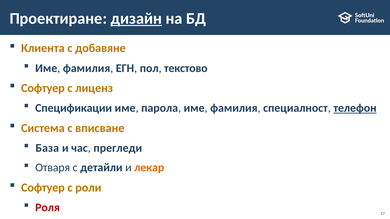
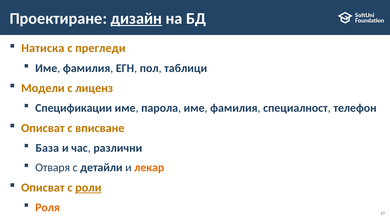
Клиента: Клиента -> Натиска (43, 48)
добавяне: добавяне -> прегледи (100, 48)
текстово: текстово -> таблици (186, 68)
Софтуер: Софтуер -> Модели (43, 88)
телефон underline: present -> none (355, 108)
Система: Система -> Описват (43, 128)
прегледи: прегледи -> различни (118, 148)
Софтуер: Софтуер -> Описват (43, 188)
роли underline: none -> present (88, 188)
Роля colour: red -> orange (48, 208)
